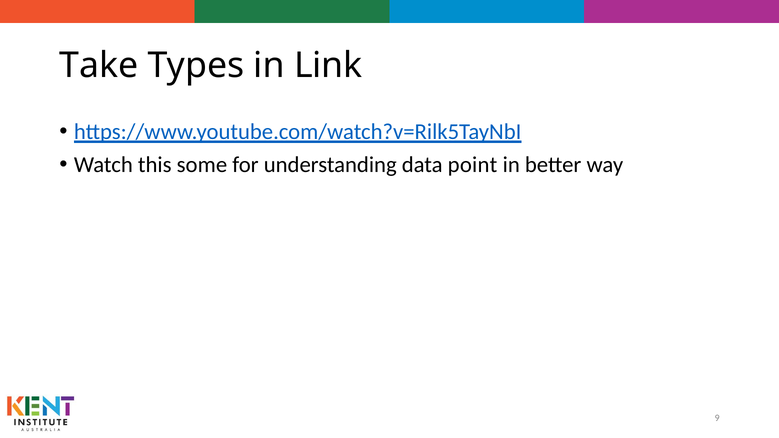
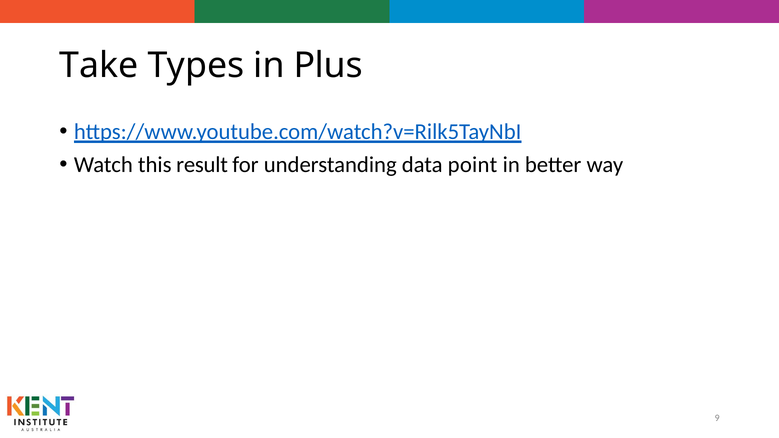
Link: Link -> Plus (328, 65)
some: some -> result (202, 165)
